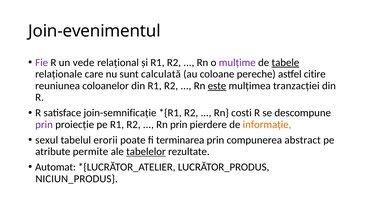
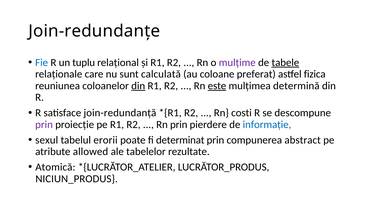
Join-evenimentul: Join-evenimentul -> Join-redundanţe (94, 31)
Fie colour: purple -> blue (42, 63)
vede: vede -> tuplu (84, 63)
pereche: pereche -> preferat (256, 74)
citire: citire -> fizica (315, 74)
din underline: none -> present (138, 86)
tranzacţiei: tranzacţiei -> determină (296, 86)
join-semnificaţie: join-semnificaţie -> join-redundanţă (120, 113)
informaţie colour: orange -> blue (267, 125)
terminarea: terminarea -> determinat (180, 140)
permite: permite -> allowed (91, 152)
tabelelor underline: present -> none (146, 152)
Automat: Automat -> Atomică (55, 168)
